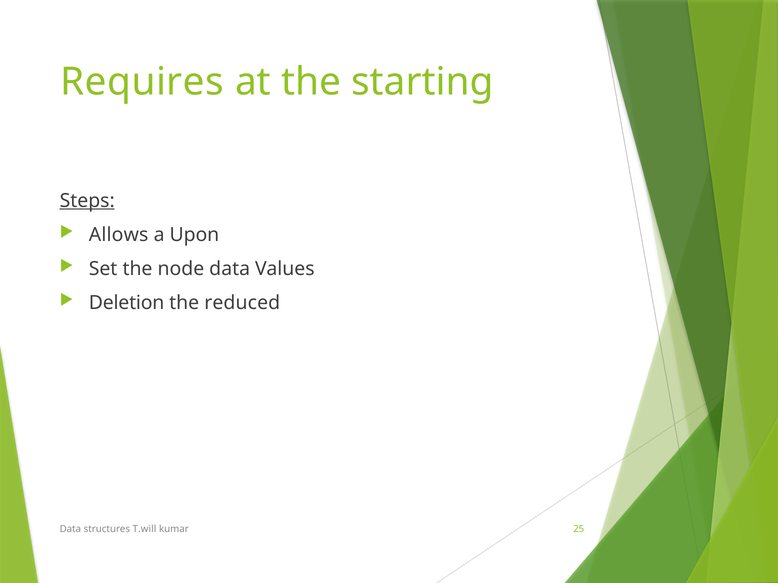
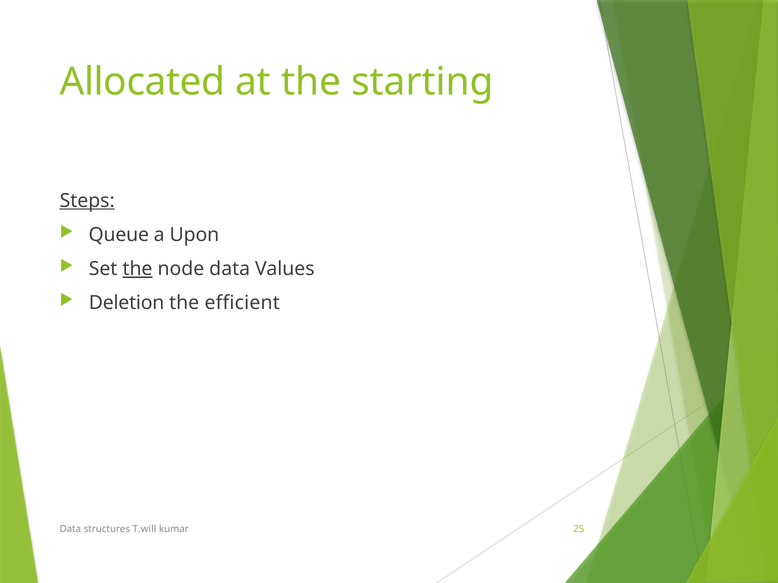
Requires: Requires -> Allocated (143, 82)
Allows: Allows -> Queue (119, 235)
the underline: none -> present (138, 269)
reduced: reduced -> efficient (242, 303)
